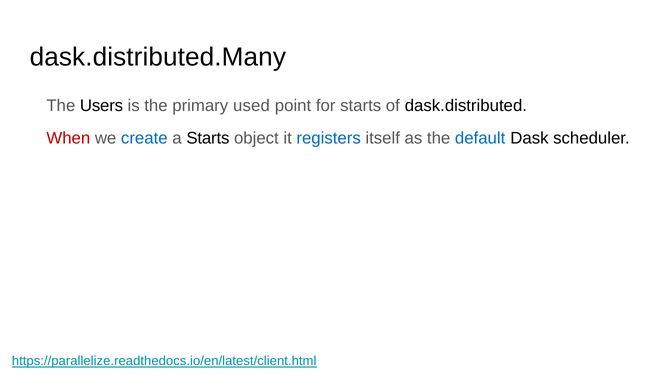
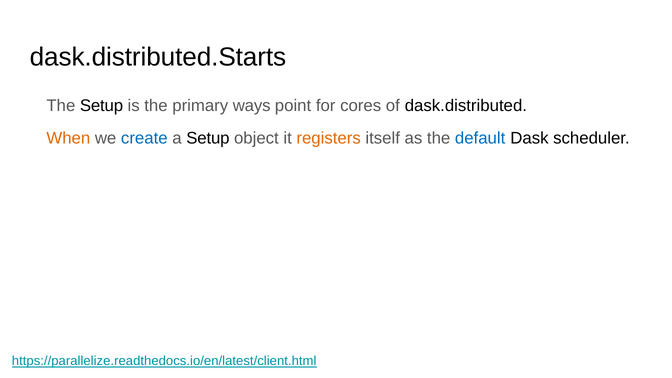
dask.distributed.Many: dask.distributed.Many -> dask.distributed.Starts (158, 57)
The Users: Users -> Setup (102, 106)
used: used -> ways (252, 106)
for starts: starts -> cores (361, 106)
When colour: red -> orange (68, 138)
a Starts: Starts -> Setup (208, 138)
registers colour: blue -> orange (329, 138)
